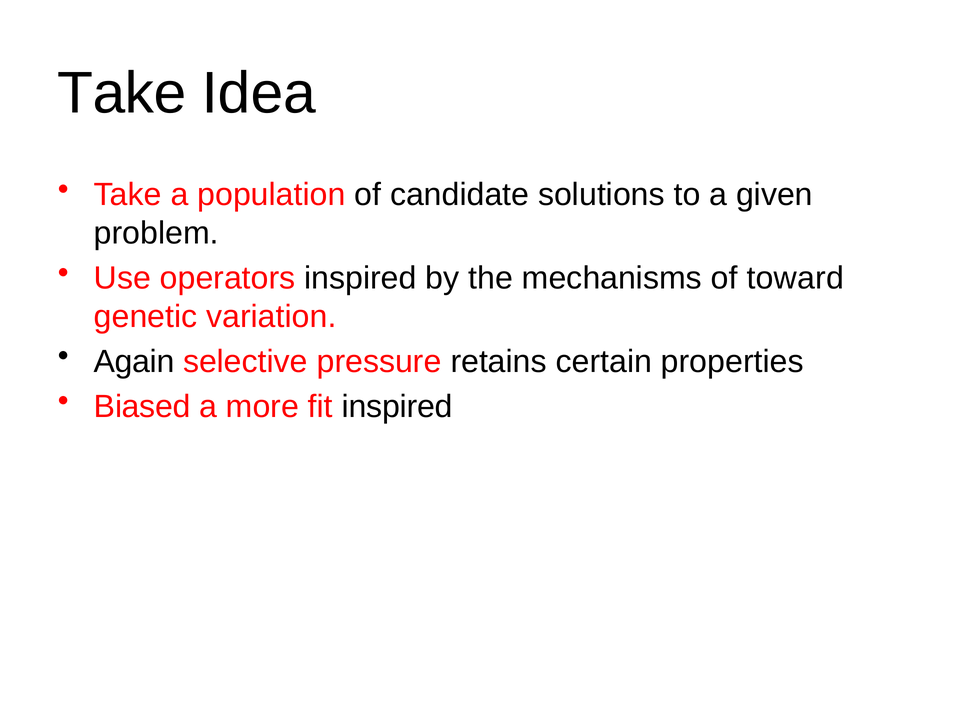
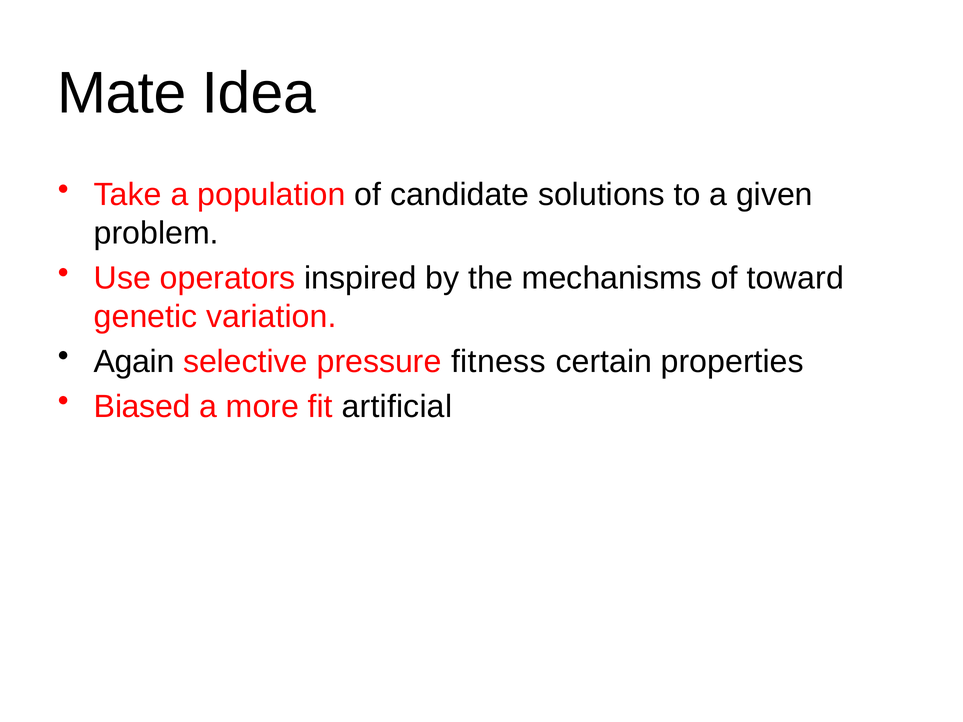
Take: Take -> Mate (122, 93)
retains: retains -> fitness (499, 362)
fit inspired: inspired -> artificial (397, 407)
